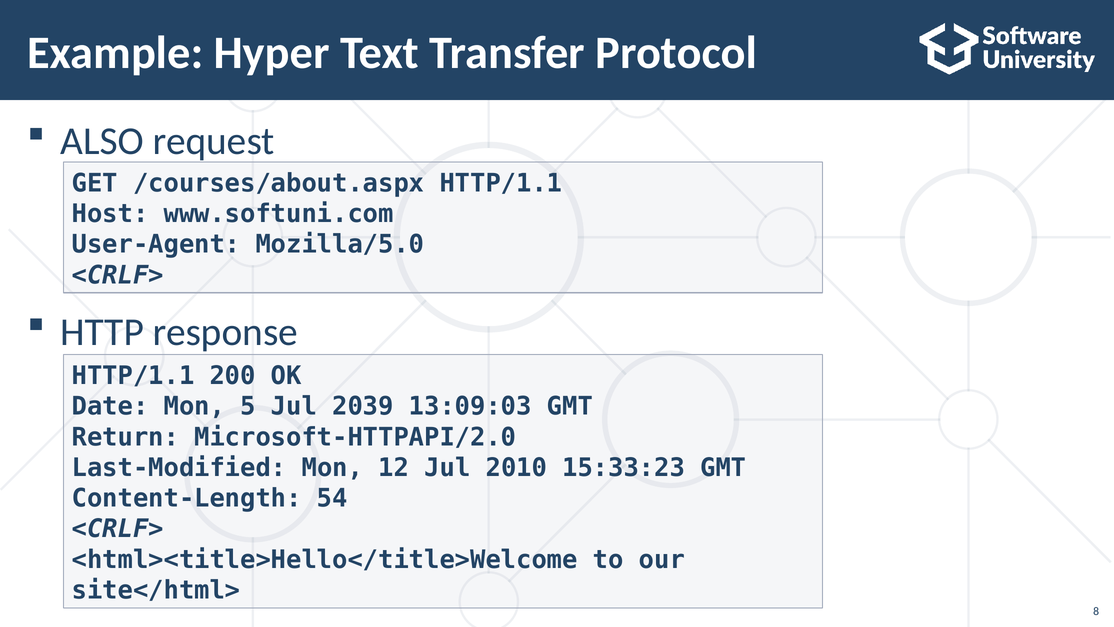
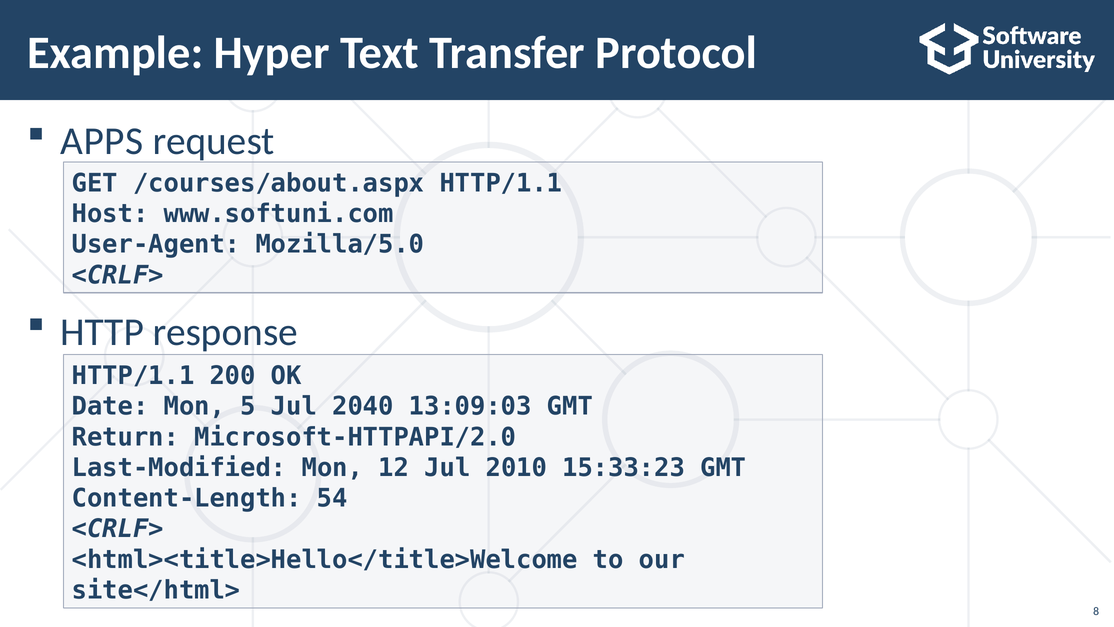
ALSO: ALSO -> APPS (102, 141)
2039: 2039 -> 2040 (363, 406)
